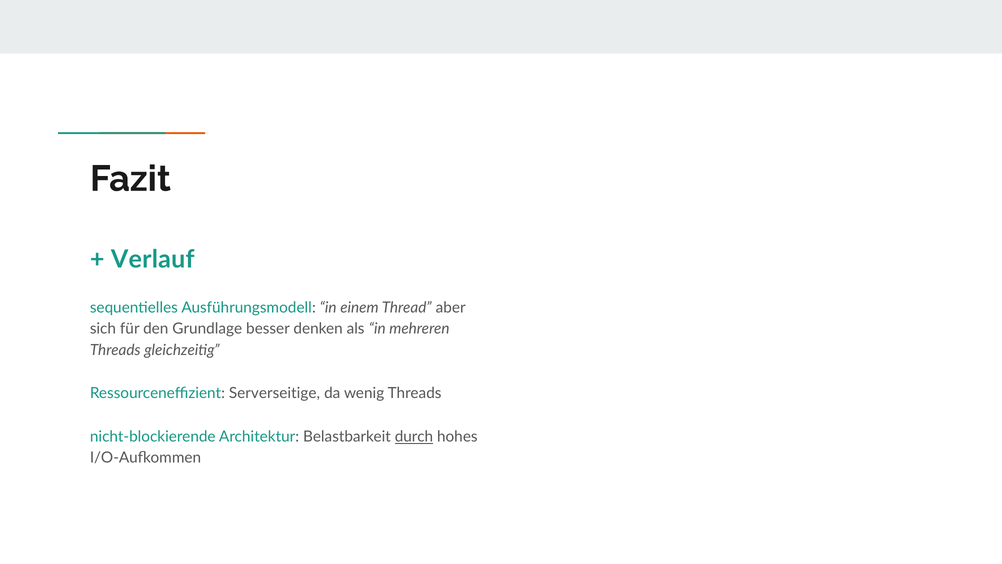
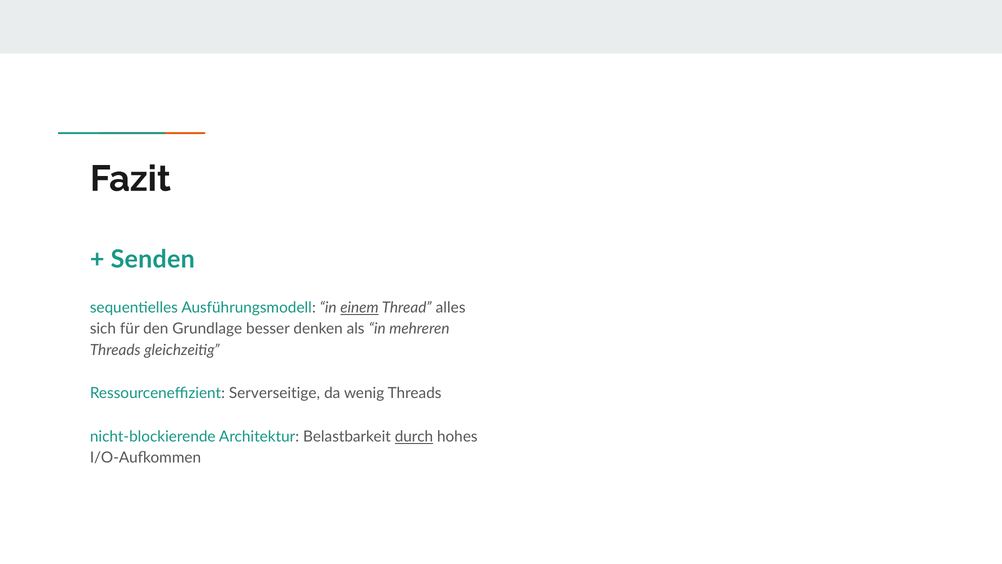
Verlauf: Verlauf -> Senden (153, 259)
einem underline: none -> present (359, 308)
aber: aber -> alles (451, 308)
